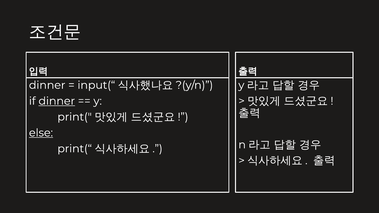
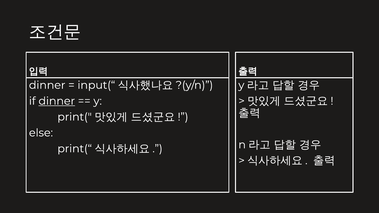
else underline: present -> none (41, 133)
